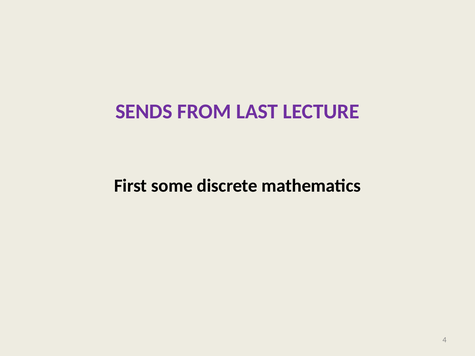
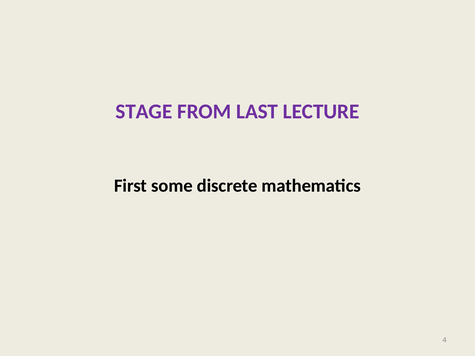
SENDS: SENDS -> STAGE (144, 112)
